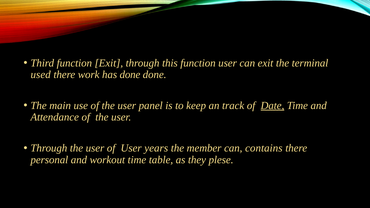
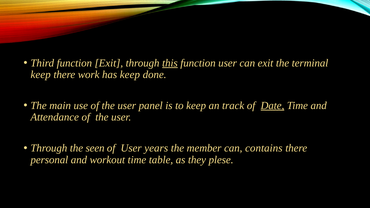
this underline: none -> present (170, 63)
used: used -> keep (41, 75)
has done: done -> keep (130, 75)
Through the user: user -> seen (95, 148)
